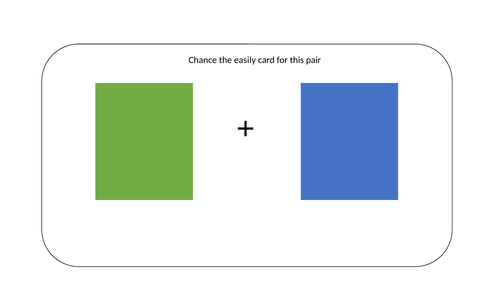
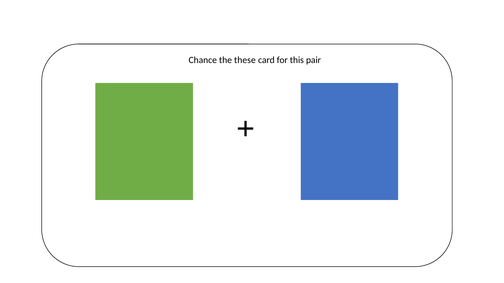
easily: easily -> these (245, 60)
